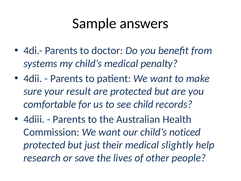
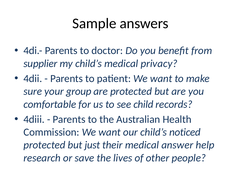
systems: systems -> supplier (40, 63)
penalty: penalty -> privacy (159, 63)
result: result -> group (79, 91)
slightly: slightly -> answer (177, 145)
